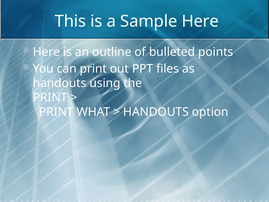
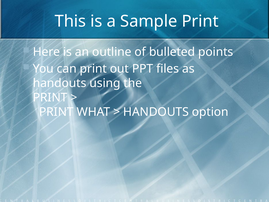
Sample Here: Here -> Print (200, 21)
